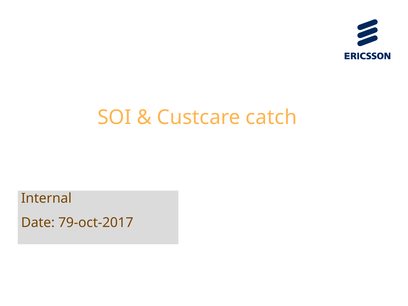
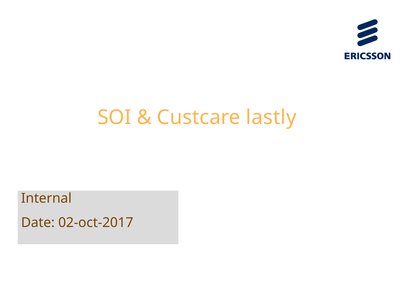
catch: catch -> lastly (271, 117)
79-oct-2017: 79-oct-2017 -> 02-oct-2017 (96, 223)
